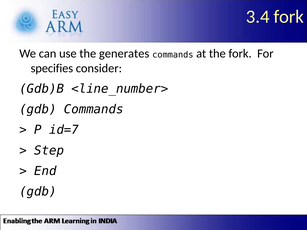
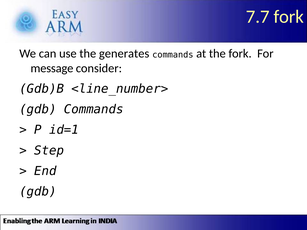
3.4: 3.4 -> 7.7 (258, 17)
specifies: specifies -> message (52, 68)
id=7: id=7 -> id=1 (64, 130)
